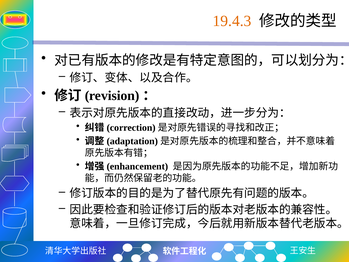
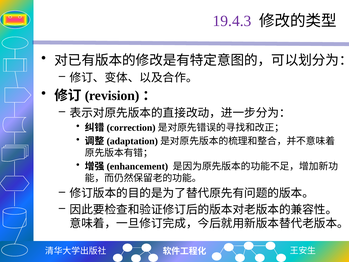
19.4.3 colour: orange -> purple (232, 21)
